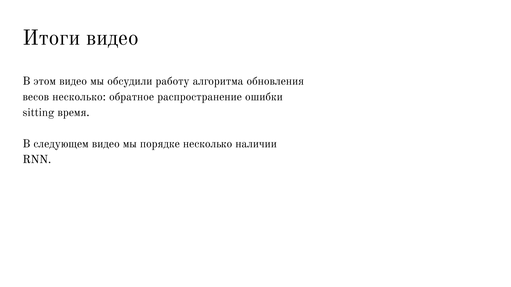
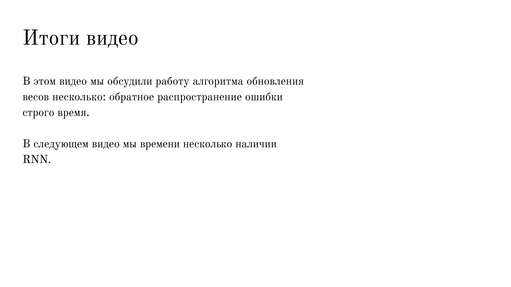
sitting: sitting -> строго (38, 113)
порядке: порядке -> времени (160, 144)
